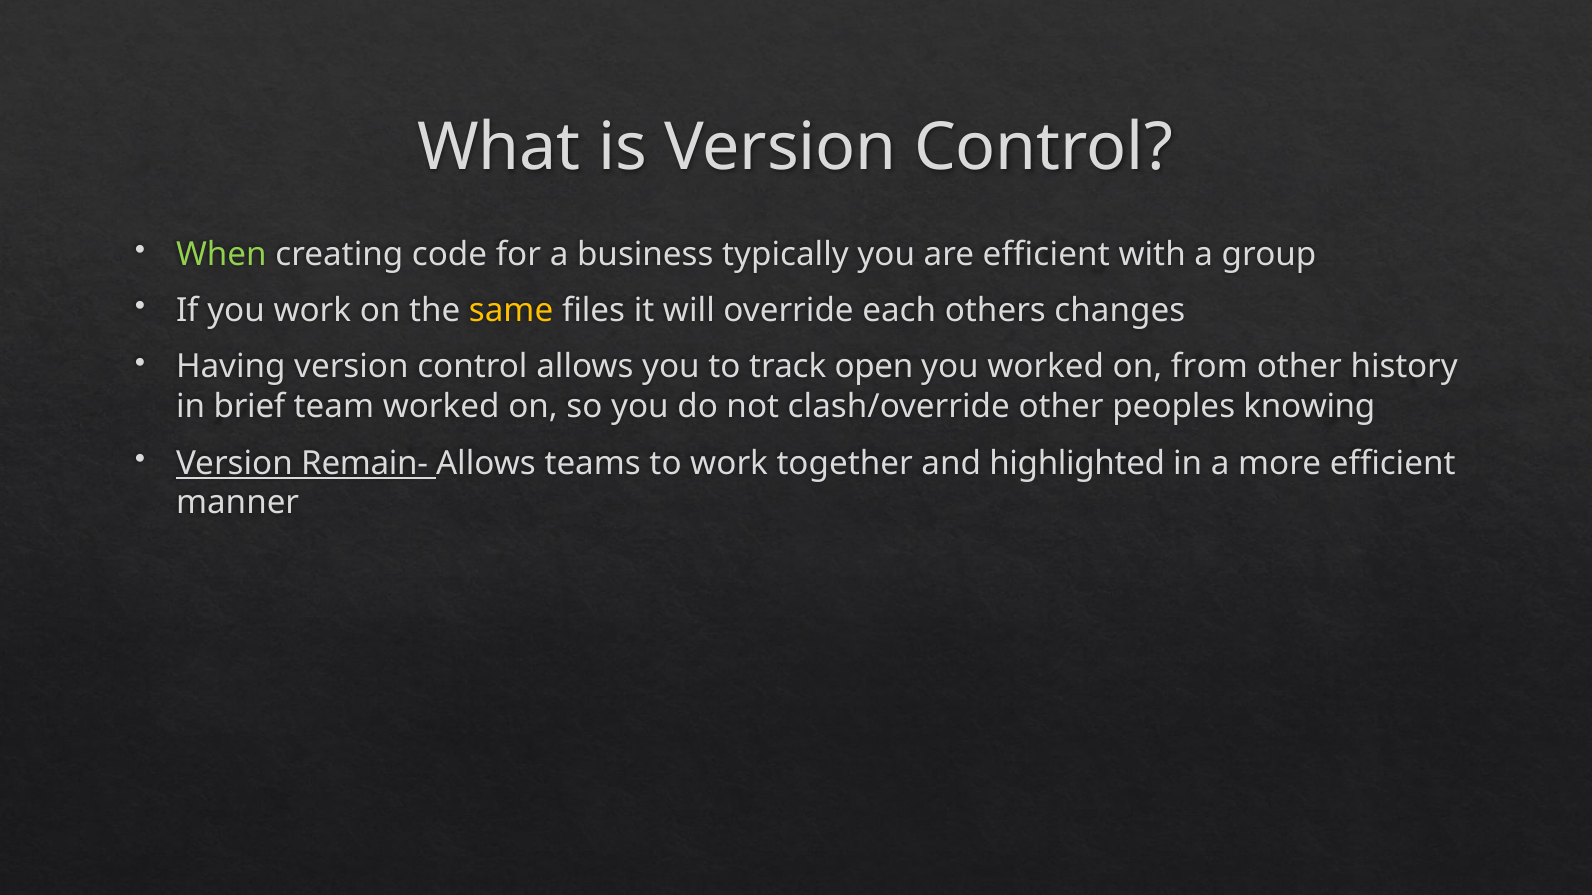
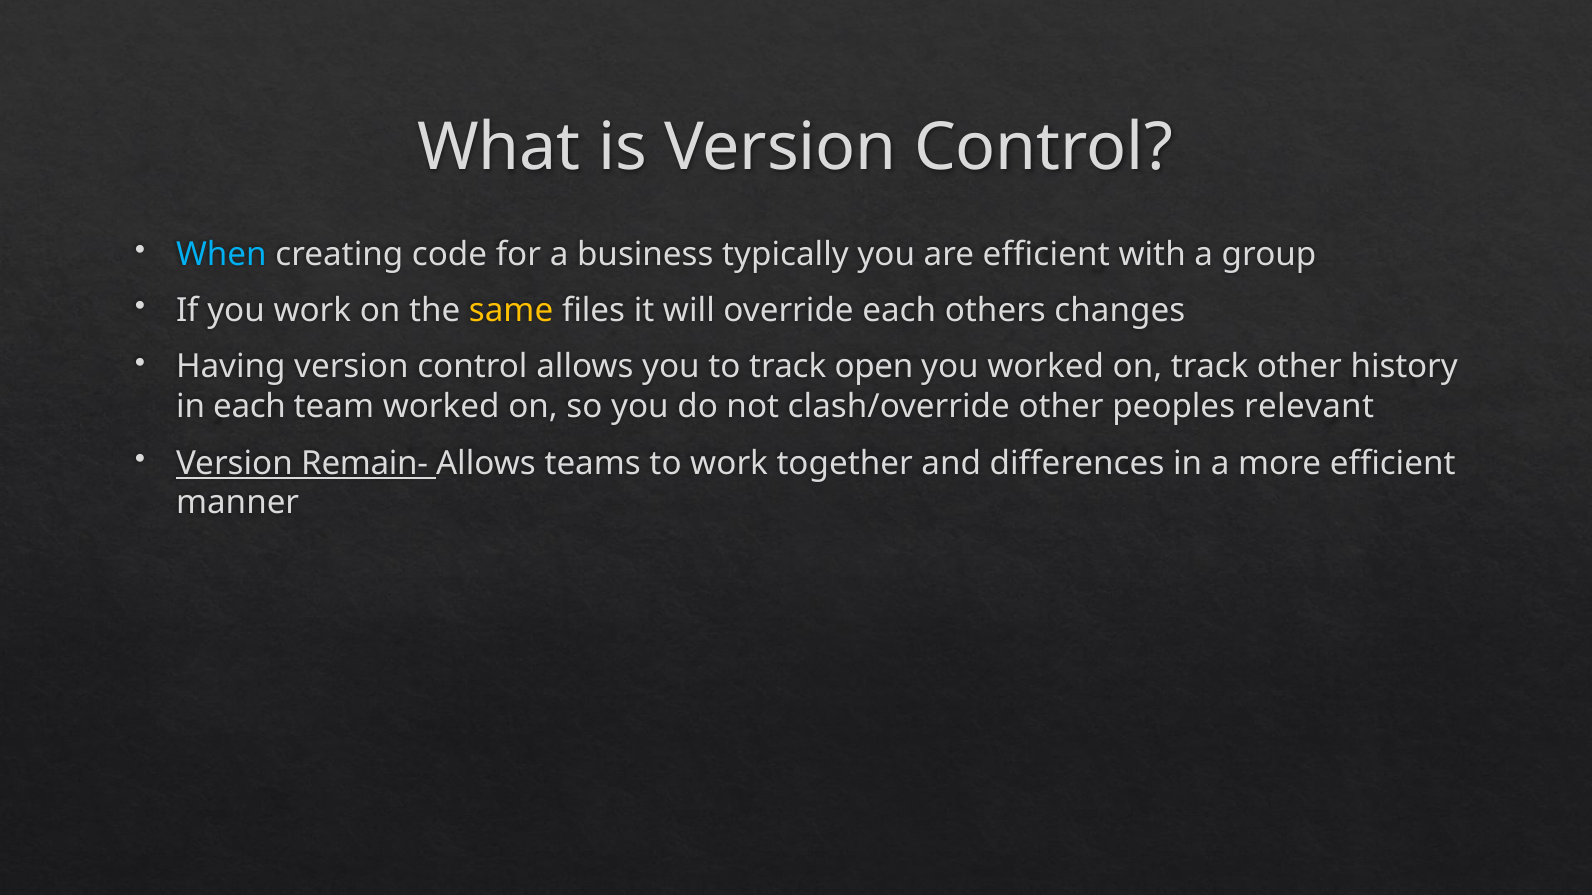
When colour: light green -> light blue (221, 254)
on from: from -> track (1210, 367)
in brief: brief -> each (250, 407)
knowing: knowing -> relevant (1309, 407)
highlighted: highlighted -> differences (1077, 463)
